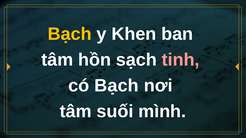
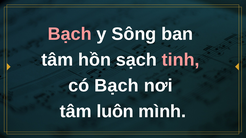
Bạch colour: yellow -> pink (70, 34)
Khen: Khen -> Sông (134, 34)
suối: suối -> luôn (115, 112)
